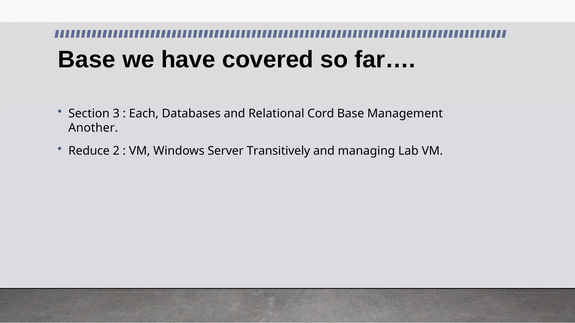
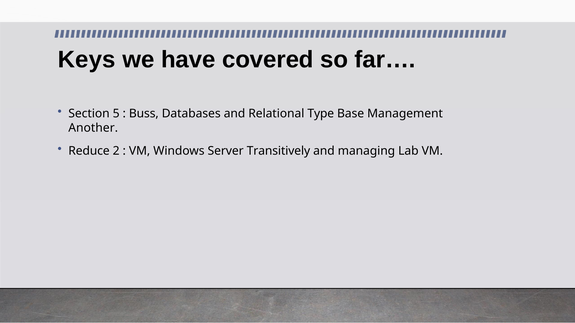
Base: Base -> Keys (87, 60)
3: 3 -> 5 (116, 114)
Each: Each -> Buss (144, 114)
Cord: Cord -> Type (321, 114)
